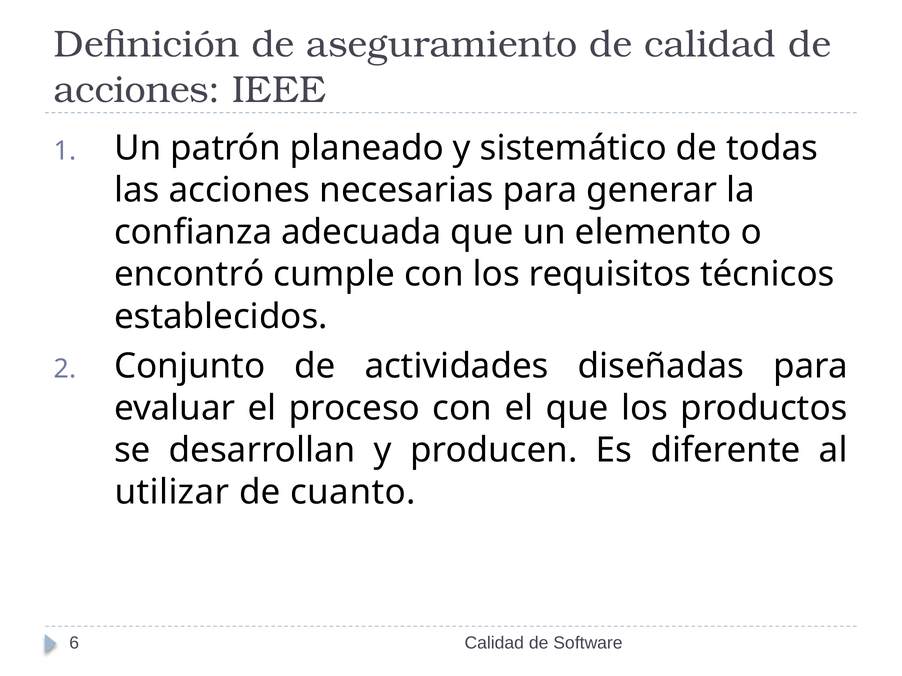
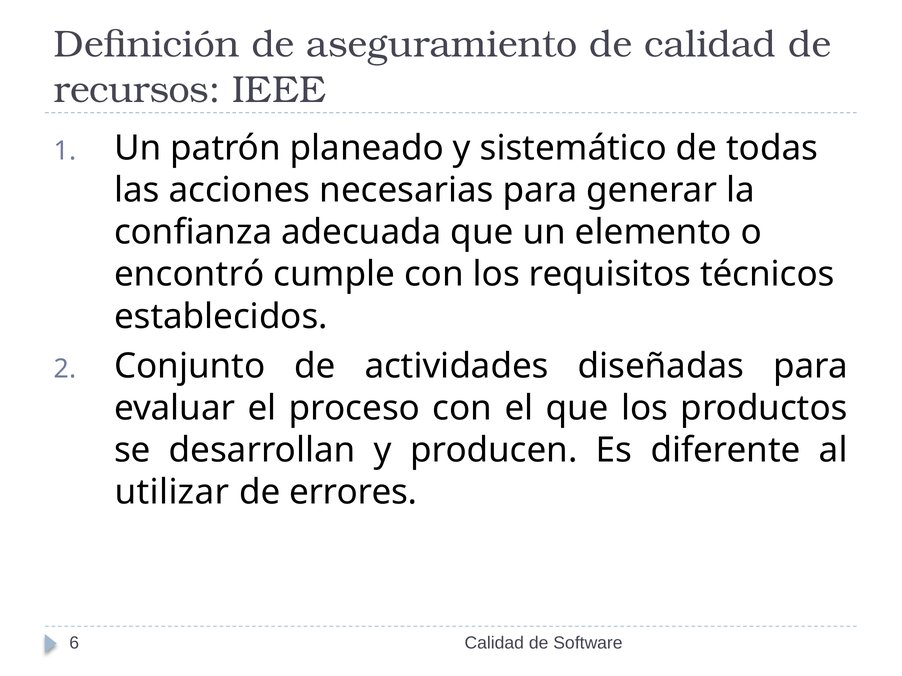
acciones: acciones -> recursos (137, 90)
cuanto: cuanto -> errores (353, 493)
